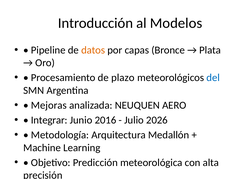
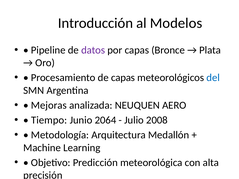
datos colour: orange -> purple (93, 50)
de plazo: plazo -> capas (123, 78)
Integrar: Integrar -> Tiempo (49, 120)
2016: 2016 -> 2064 (105, 120)
2026: 2026 -> 2008 (157, 120)
